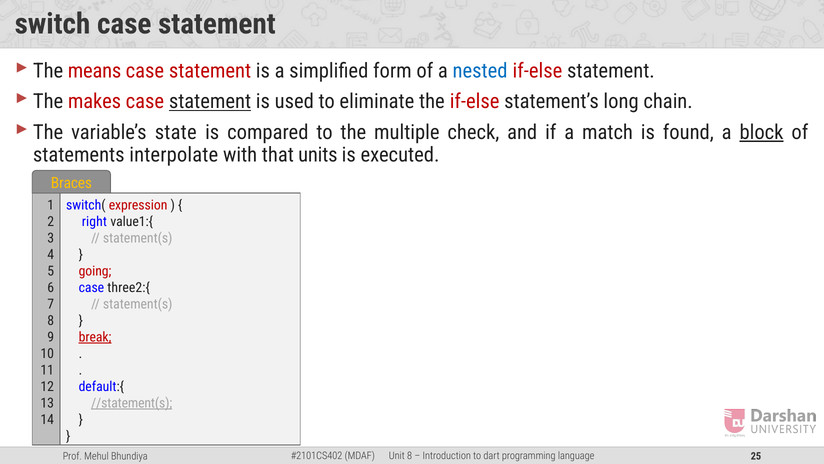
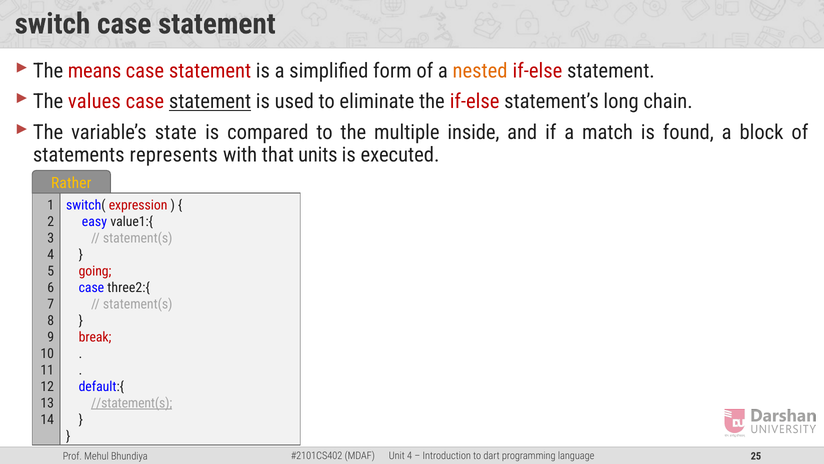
nested colour: blue -> orange (480, 71)
makes: makes -> values (94, 101)
check: check -> inside (473, 132)
block underline: present -> none (761, 132)
interpolate: interpolate -> represents (174, 155)
Braces: Braces -> Rather (71, 183)
right: right -> easy (94, 222)
break underline: present -> none (95, 337)
8: 8 -> 4 (410, 456)
